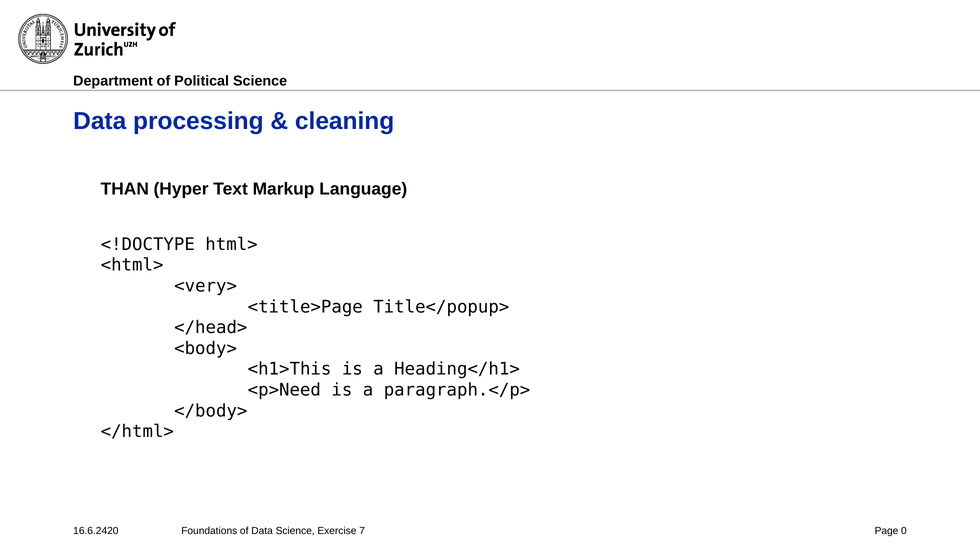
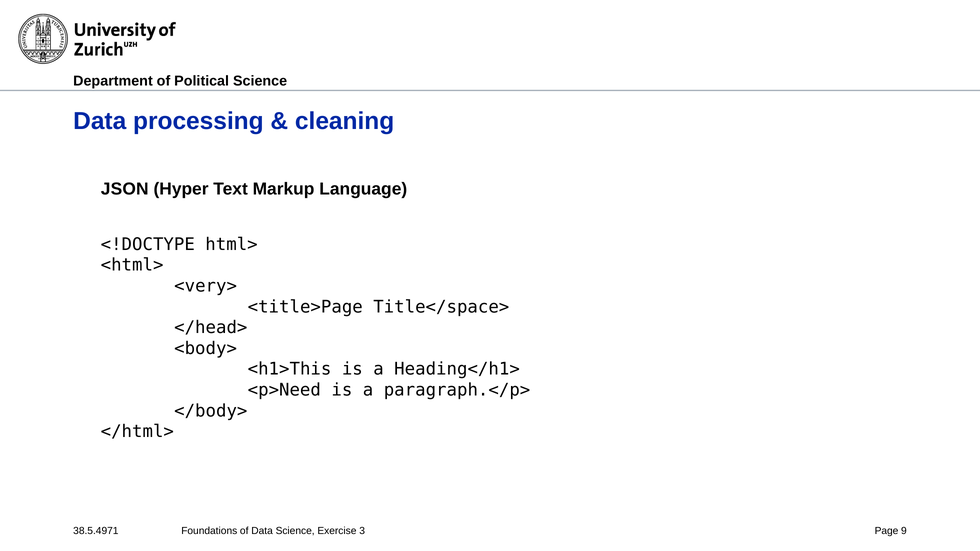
THAN: THAN -> JSON (125, 189)
Title</popup>: Title</popup> -> Title</space> (441, 307)
16.6.2420: 16.6.2420 -> 38.5.4971 (96, 531)
7: 7 -> 3 (362, 531)
0: 0 -> 9 (904, 531)
